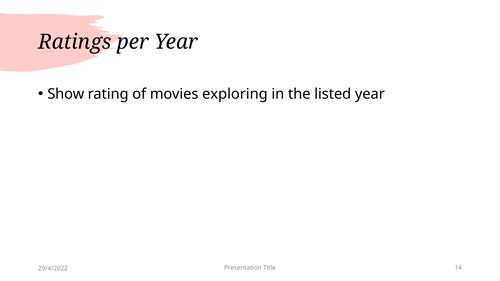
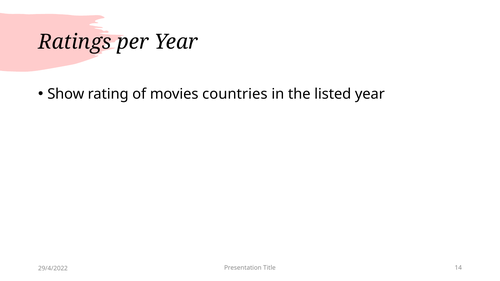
exploring: exploring -> countries (235, 94)
